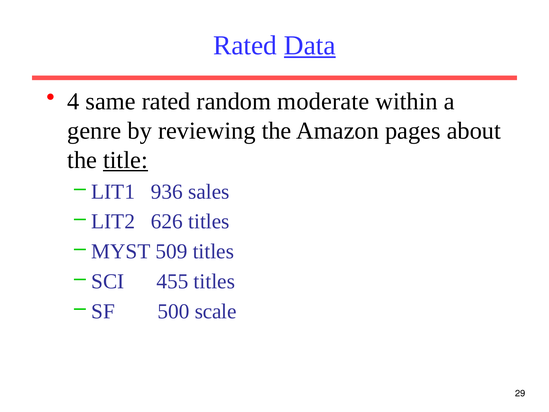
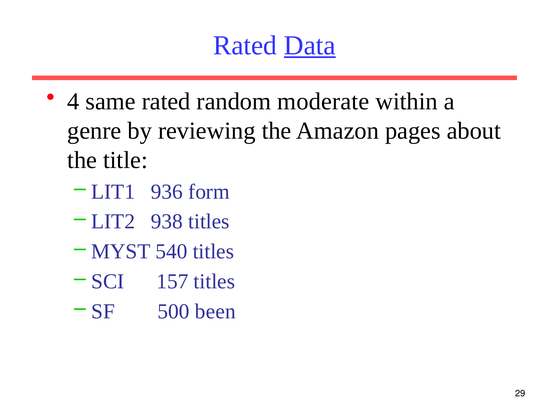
title underline: present -> none (125, 160)
sales: sales -> form (209, 192)
626: 626 -> 938 (167, 221)
509: 509 -> 540 (171, 251)
455: 455 -> 157 (172, 281)
scale: scale -> been (215, 311)
